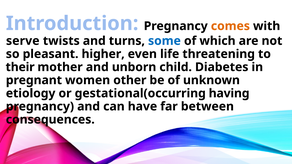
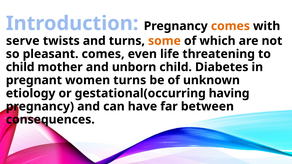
some colour: blue -> orange (164, 41)
pleasant higher: higher -> comes (103, 54)
their: their -> child (20, 67)
women other: other -> turns (130, 80)
